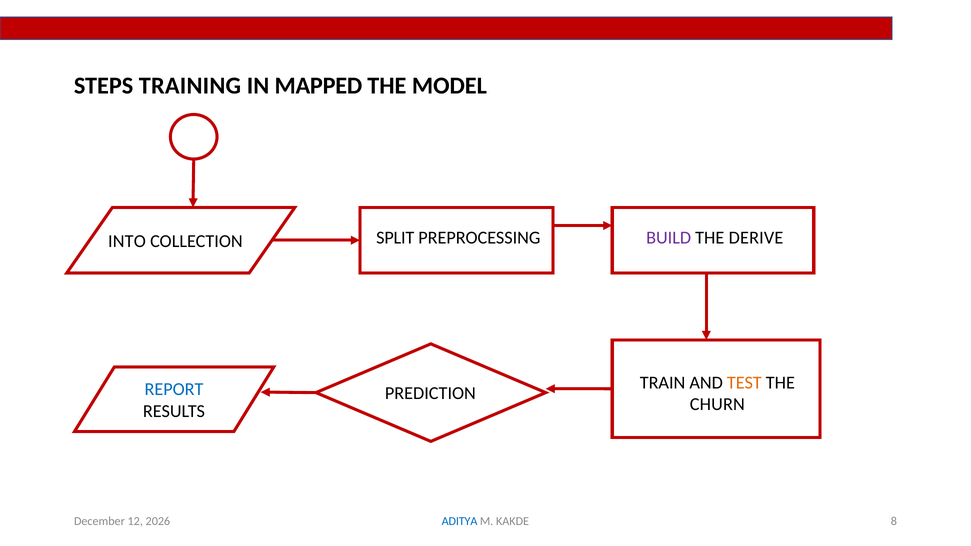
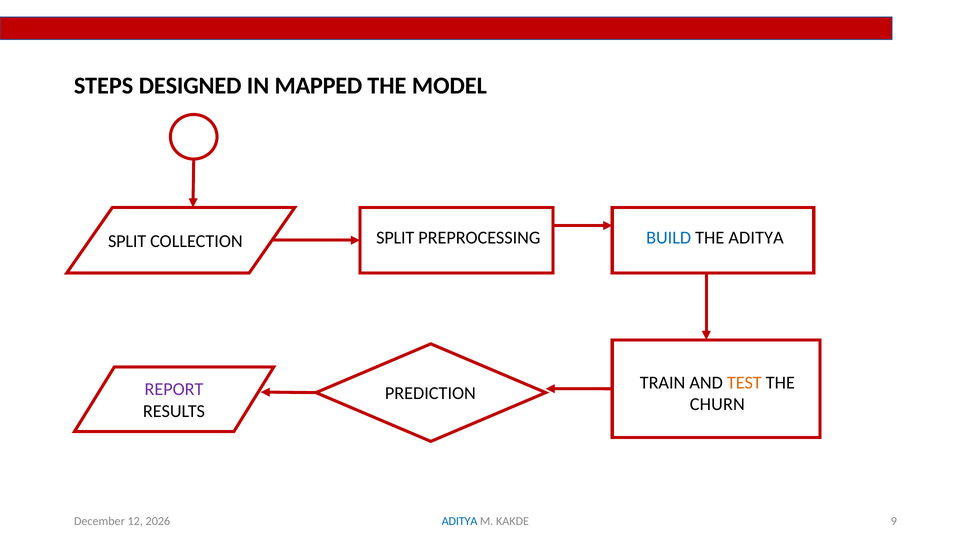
TRAINING: TRAINING -> DESIGNED (190, 86)
INTO: INTO -> SPLIT (127, 241)
BUILD colour: purple -> blue (669, 238)
THE DERIVE: DERIVE -> ADITYA (756, 238)
REPORT colour: blue -> purple (174, 389)
8: 8 -> 9 (894, 521)
